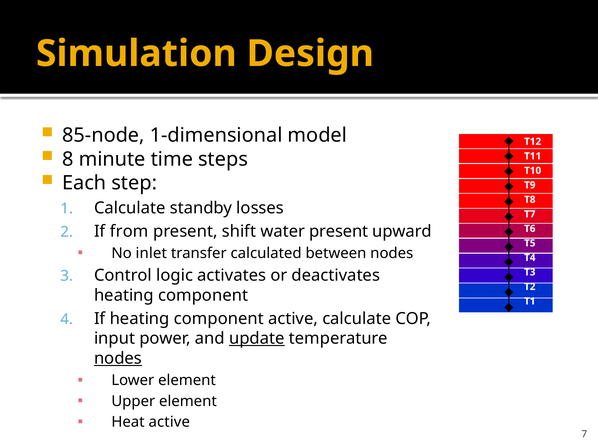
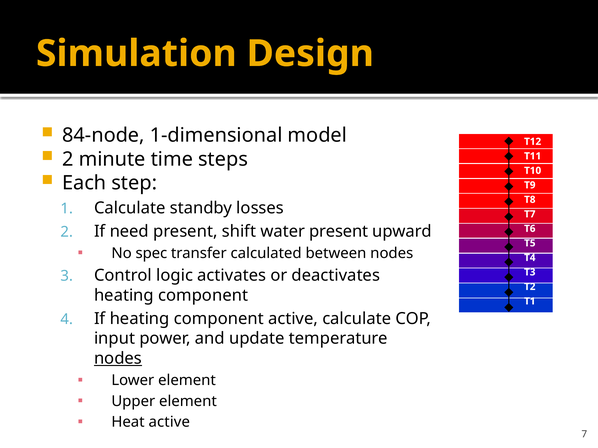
85-node: 85-node -> 84-node (103, 135)
8: 8 -> 2 (68, 159)
from: from -> need (129, 232)
inlet: inlet -> spec (151, 253)
update underline: present -> none (257, 339)
